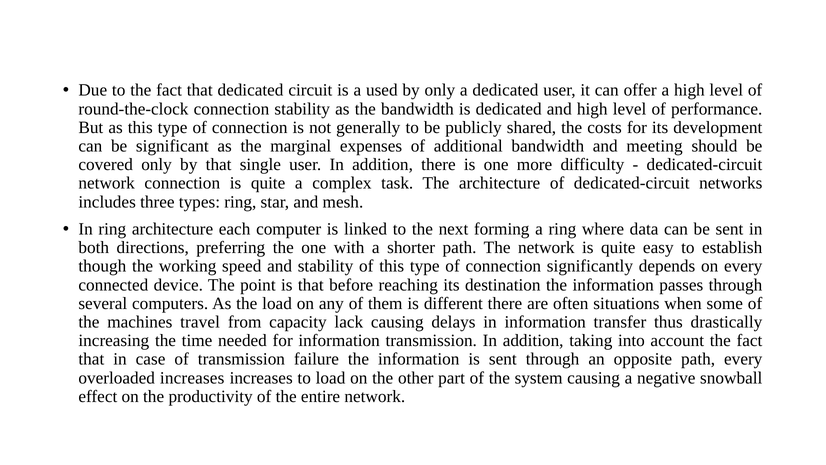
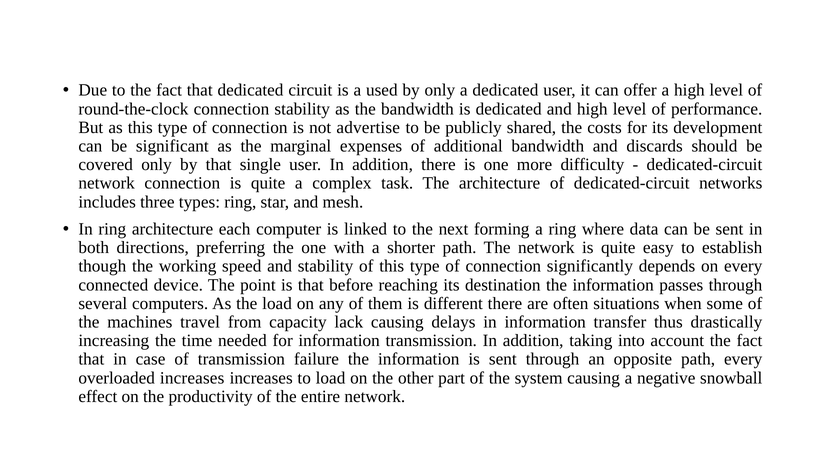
generally: generally -> advertise (368, 127)
meeting: meeting -> discards (655, 146)
